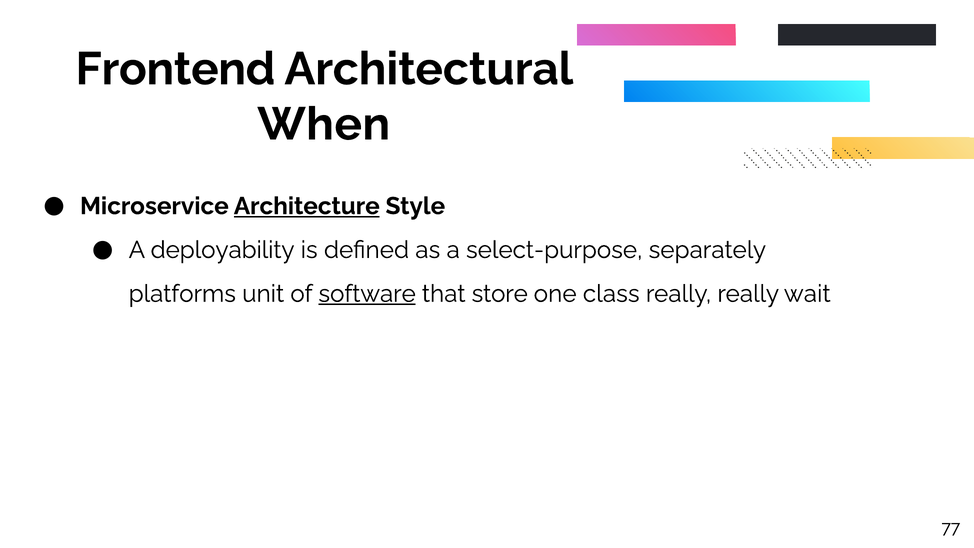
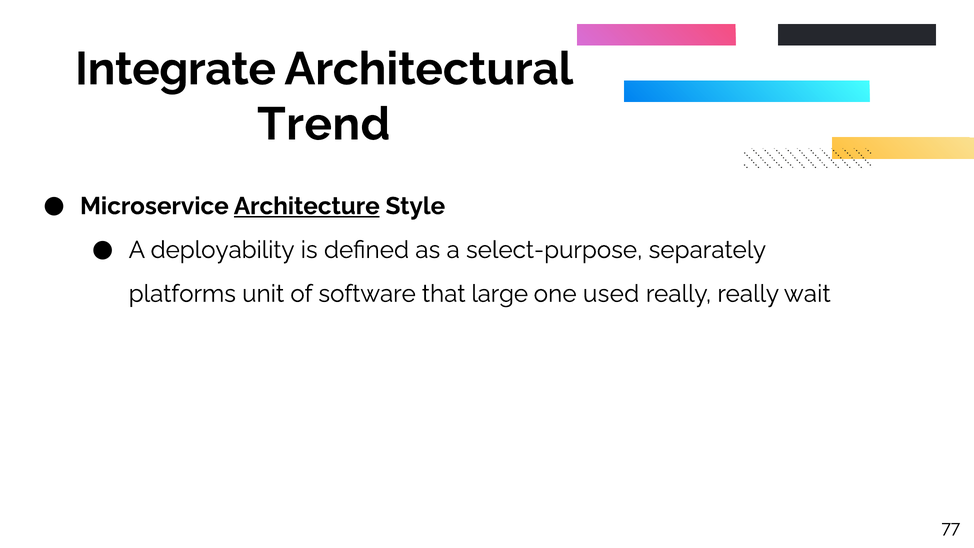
Frontend: Frontend -> Integrate (175, 69)
When: When -> Trend (324, 124)
software underline: present -> none (367, 294)
store: store -> large (500, 294)
class: class -> used (611, 294)
